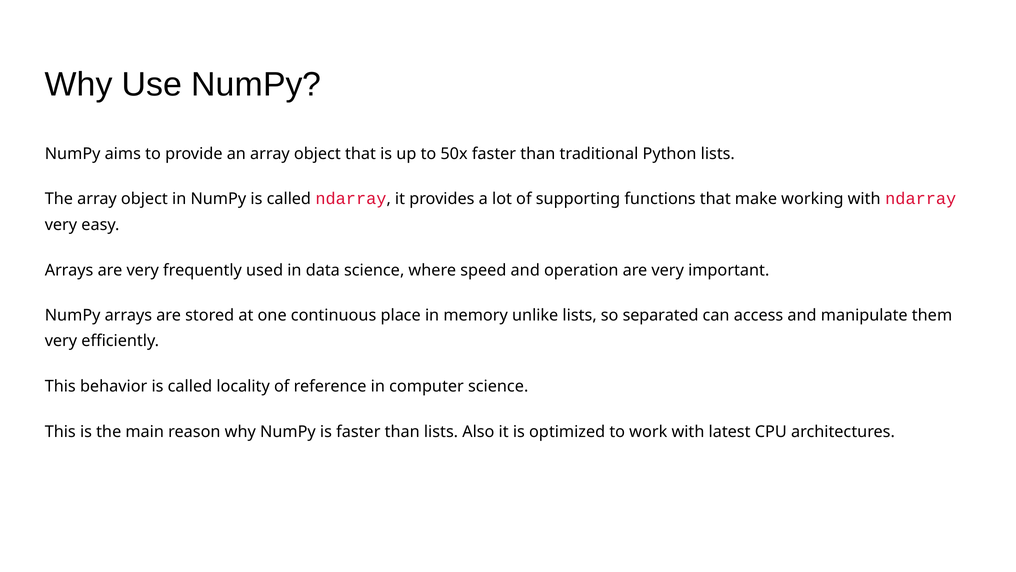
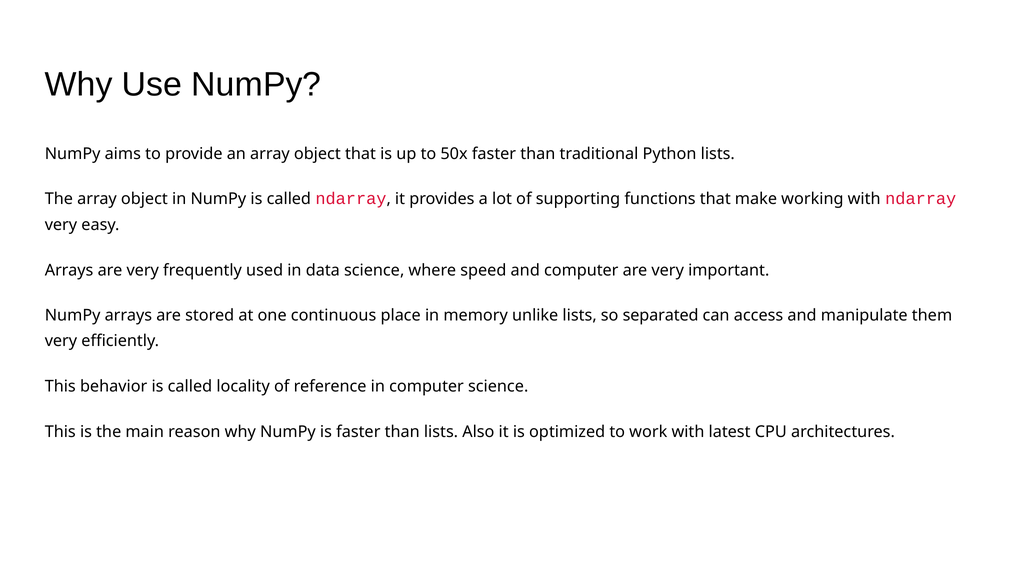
and operation: operation -> computer (581, 270)
